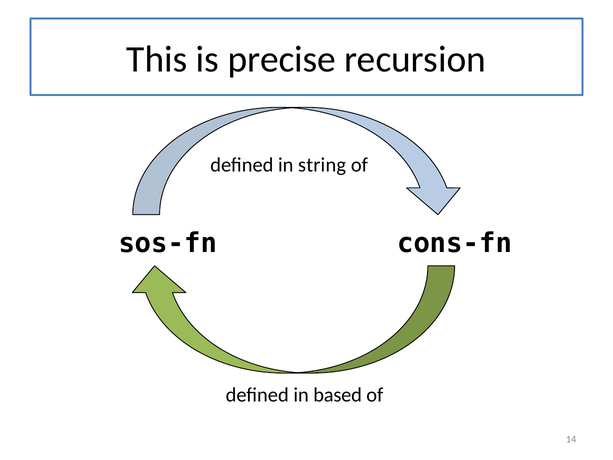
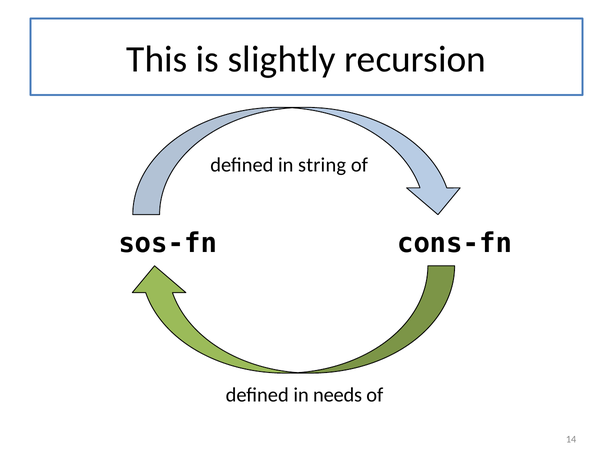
precise: precise -> slightly (282, 59)
based: based -> needs (338, 395)
